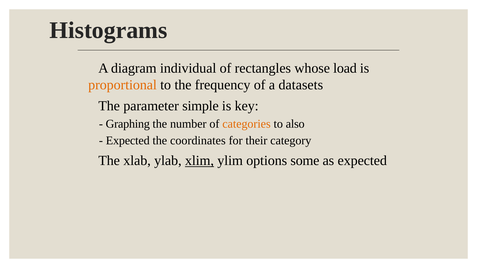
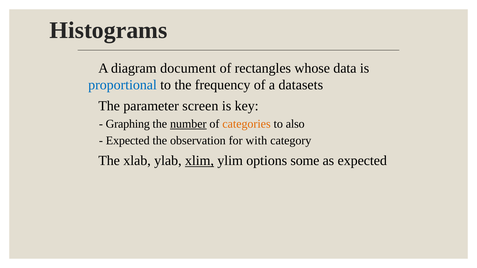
individual: individual -> document (188, 68)
load: load -> data (345, 68)
proportional colour: orange -> blue (123, 85)
simple: simple -> screen (200, 106)
number underline: none -> present (188, 124)
coordinates: coordinates -> observation (198, 141)
their: their -> with (256, 141)
